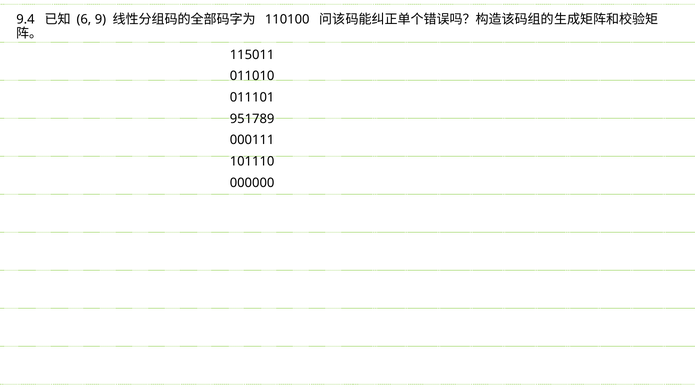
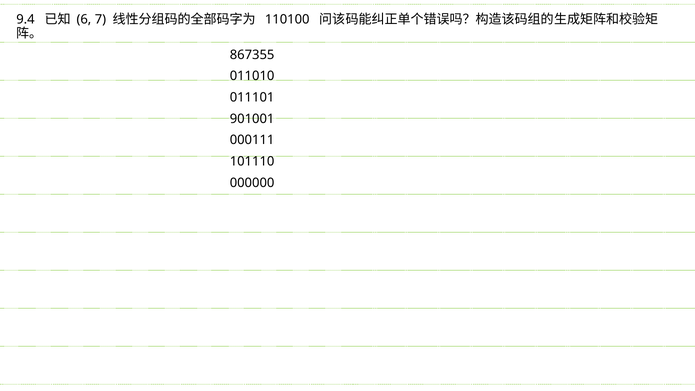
9: 9 -> 7 (100, 19)
115011: 115011 -> 867355 (252, 55)
951789: 951789 -> 901001 (252, 119)
